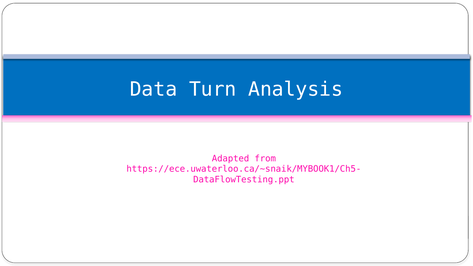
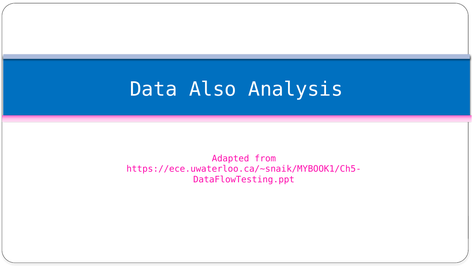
Turn: Turn -> Also (213, 89)
